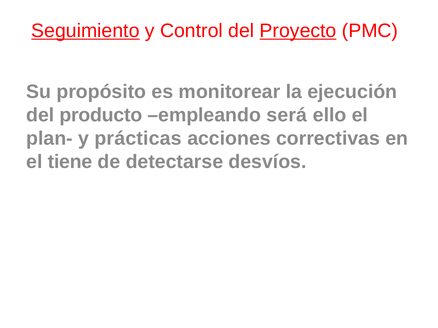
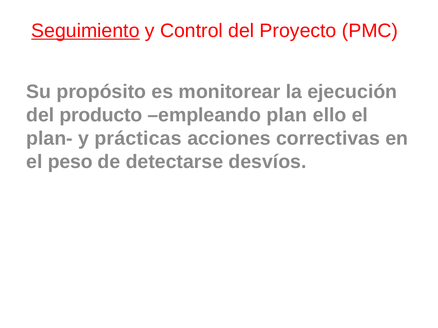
Proyecto underline: present -> none (298, 31)
será: será -> plan (287, 115)
tiene: tiene -> peso (70, 162)
